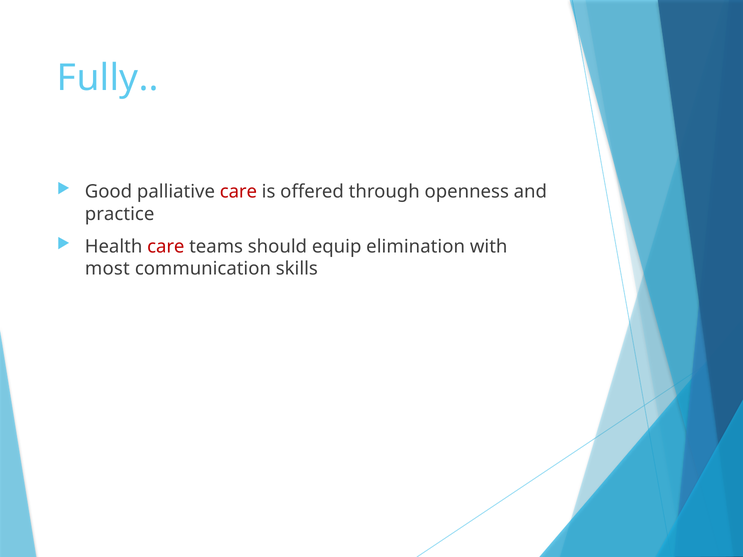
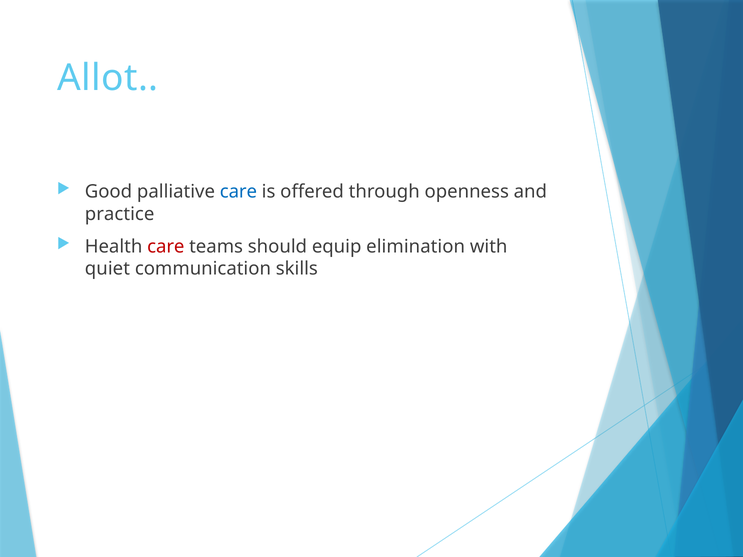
Fully: Fully -> Allot (108, 78)
care colour: red -> blue (238, 192)
most: most -> quiet (107, 269)
